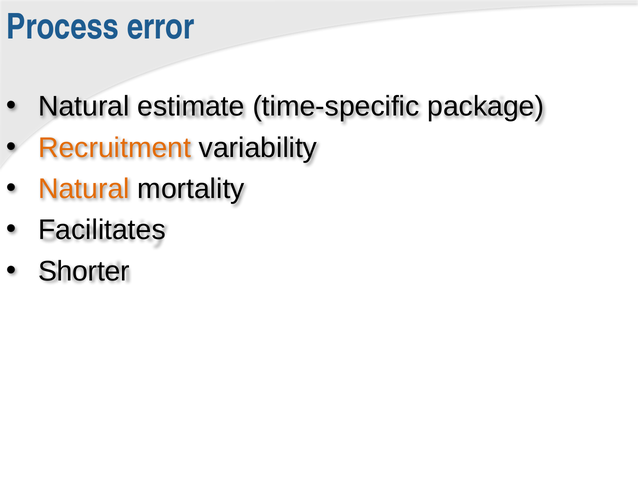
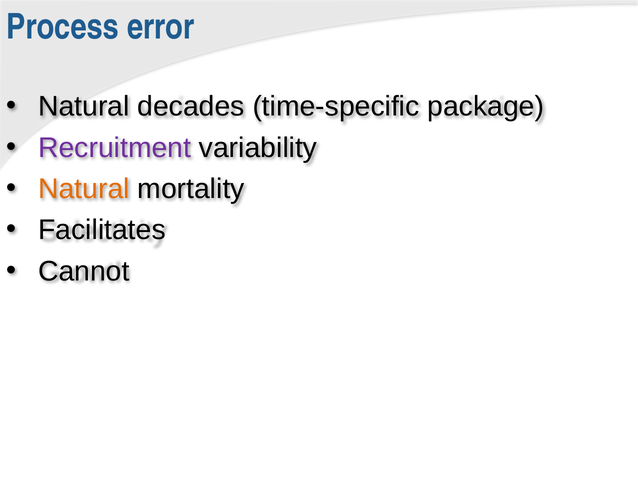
estimate: estimate -> decades (191, 106)
Recruitment colour: orange -> purple (115, 148)
Shorter: Shorter -> Cannot (84, 271)
